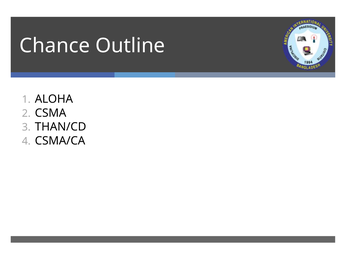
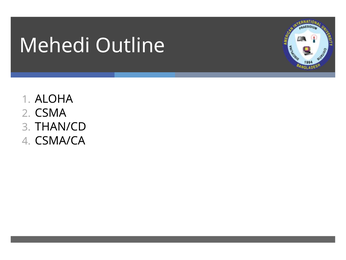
Chance: Chance -> Mehedi (55, 46)
